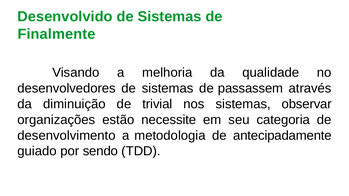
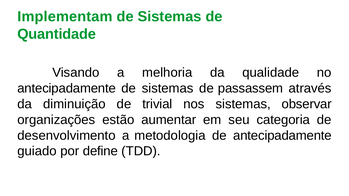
Desenvolvido: Desenvolvido -> Implementam (65, 17)
Finalmente: Finalmente -> Quantidade (57, 34)
desenvolvedores: desenvolvedores -> antecipadamente (67, 89)
necessite: necessite -> aumentar (169, 120)
sendo: sendo -> define (100, 151)
